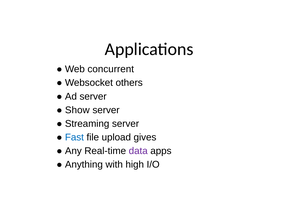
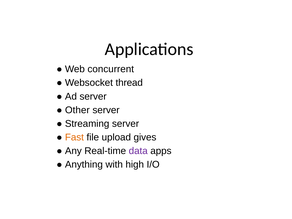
others: others -> thread (129, 83)
Show: Show -> Other (77, 110)
Fast colour: blue -> orange (74, 137)
